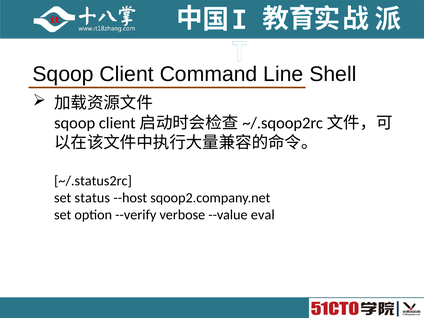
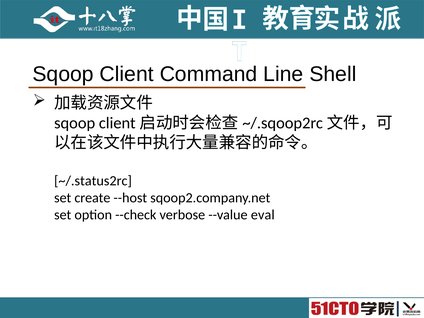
status: status -> create (92, 198)
--verify: --verify -> --check (136, 215)
